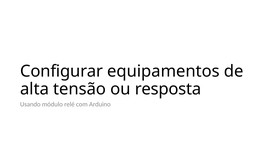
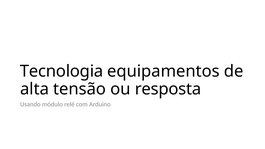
Configurar: Configurar -> Tecnologia (62, 71)
